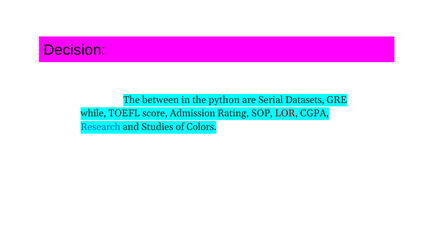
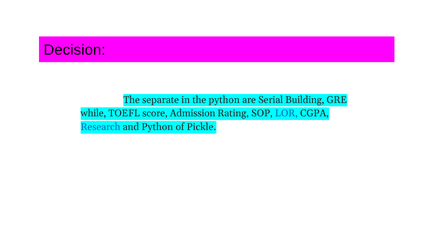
between: between -> separate (161, 100)
Datasets: Datasets -> Building (305, 100)
LOR colour: red -> blue (286, 113)
and Studies: Studies -> Python (157, 127)
Colors: Colors -> Pickle (201, 127)
